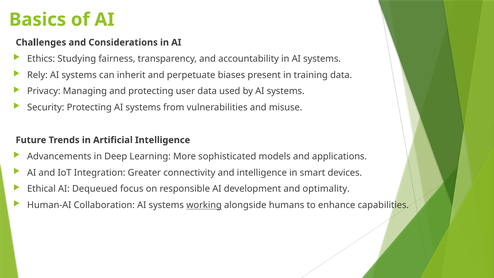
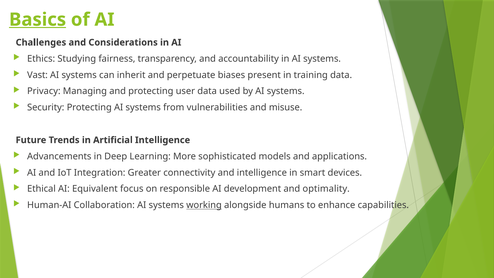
Basics underline: none -> present (38, 20)
Rely: Rely -> Vast (37, 75)
Dequeued: Dequeued -> Equivalent (95, 189)
